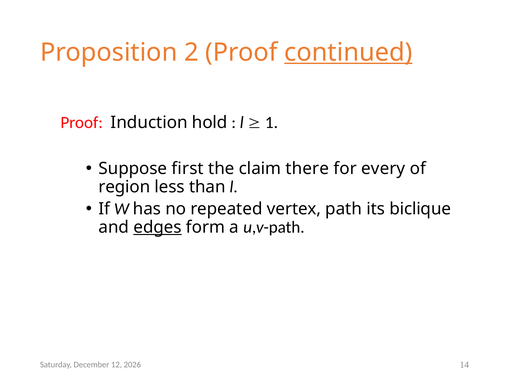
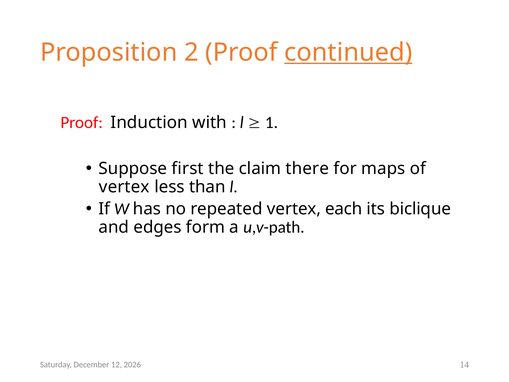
hold: hold -> with (210, 122)
every: every -> maps (383, 169)
region: region -> vertex (124, 187)
path: path -> each (344, 209)
edges underline: present -> none (158, 227)
